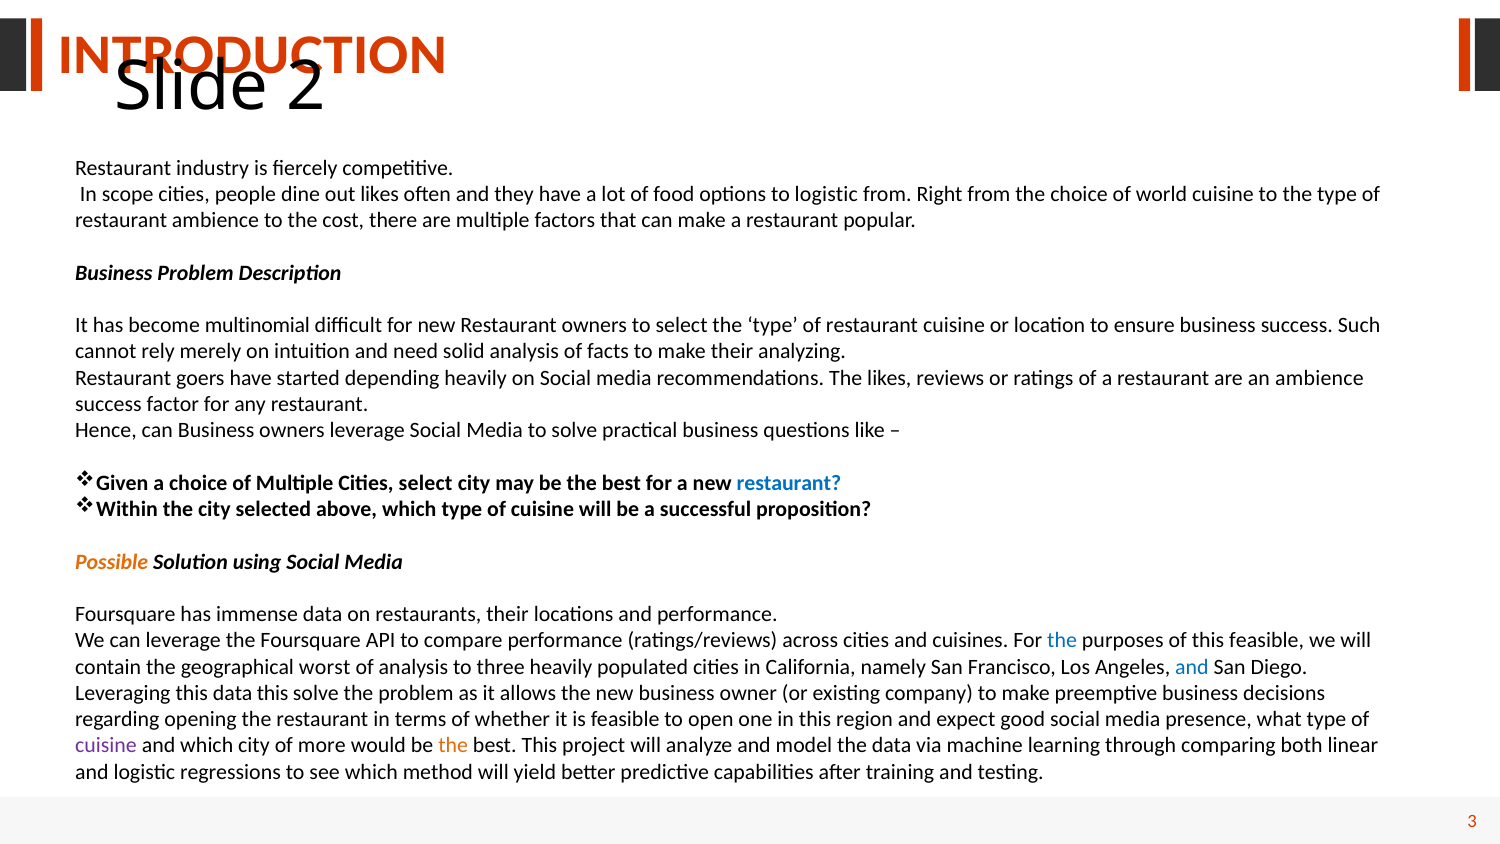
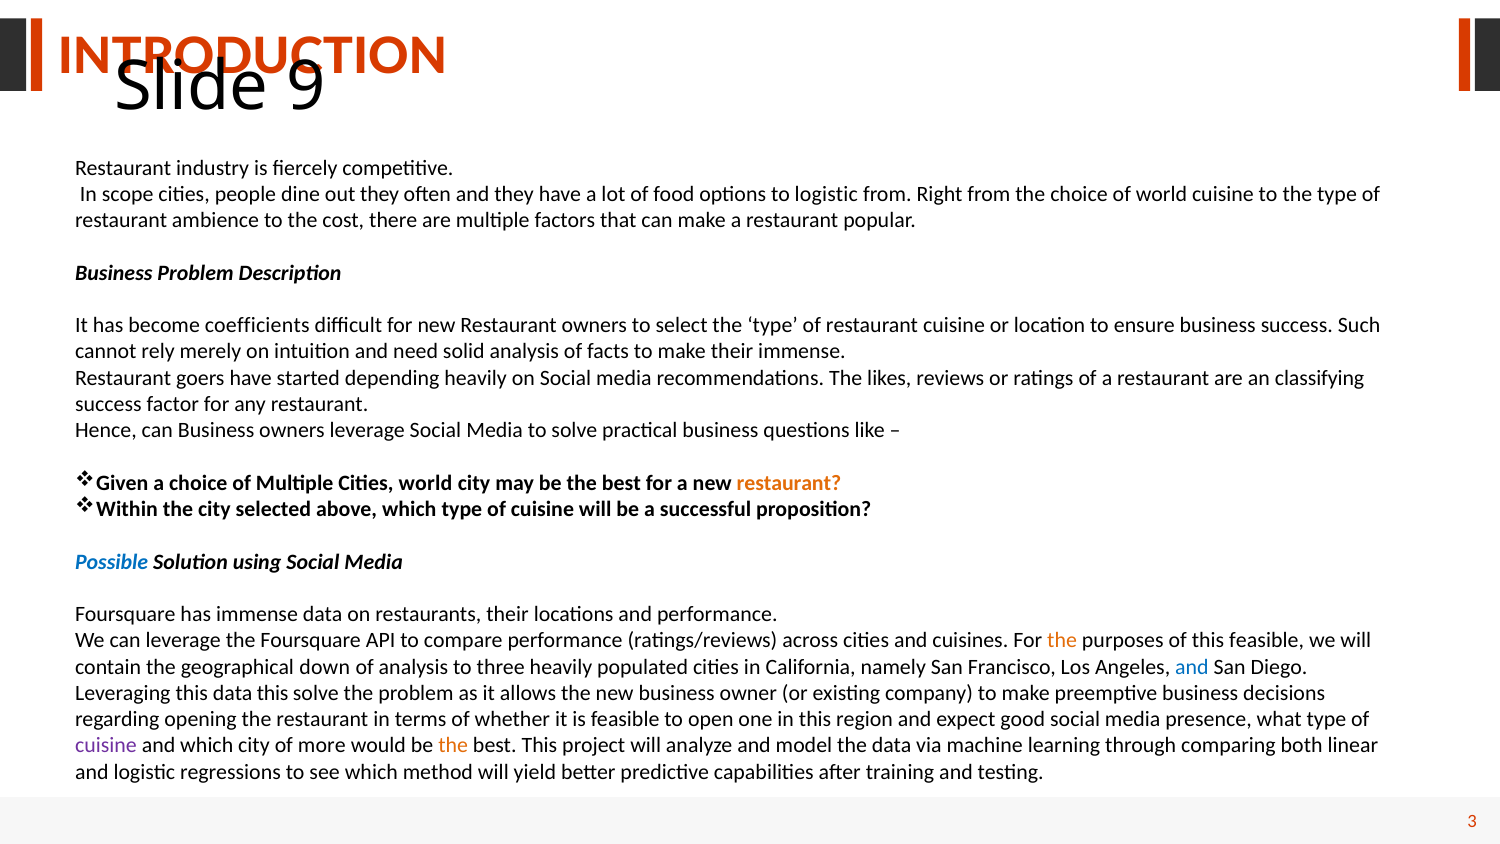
2: 2 -> 9 (306, 87)
out likes: likes -> they (380, 194)
multinomial: multinomial -> coefficients (257, 325)
their analyzing: analyzing -> immense (802, 352)
an ambience: ambience -> classifying (1320, 378)
Cities select: select -> world (426, 483)
restaurant colour: blue -> orange (789, 483)
Possible colour: orange -> blue (112, 562)
the colour: blue -> orange (1062, 640)
worst: worst -> down (325, 667)
